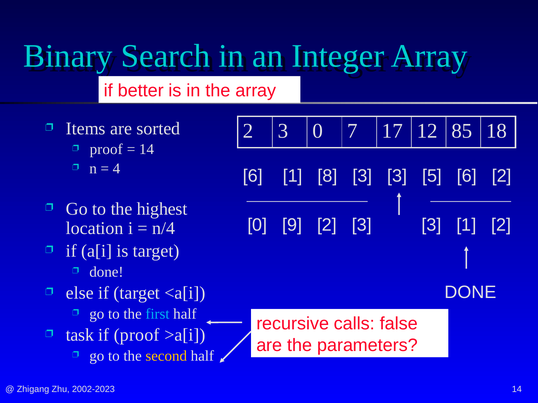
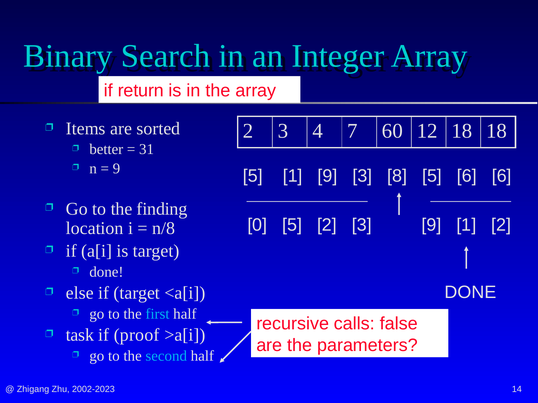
better: better -> return (141, 91)
3 0: 0 -> 4 (318, 131)
17: 17 -> 60 (392, 131)
12 85: 85 -> 18 (462, 131)
proof: proof -> better (106, 149)
14: 14 -> 31 (147, 149)
4: 4 -> 9 (116, 169)
6: 6 -> 5 (253, 176)
1 8: 8 -> 9 (327, 176)
3: 3 -> 8 (397, 176)
6 2: 2 -> 6 (502, 176)
highest: highest -> finding (162, 209)
0 9: 9 -> 5 (292, 225)
2 3 3: 3 -> 9 (432, 225)
n/4: n/4 -> n/8 (164, 228)
second colour: yellow -> light blue (166, 356)
